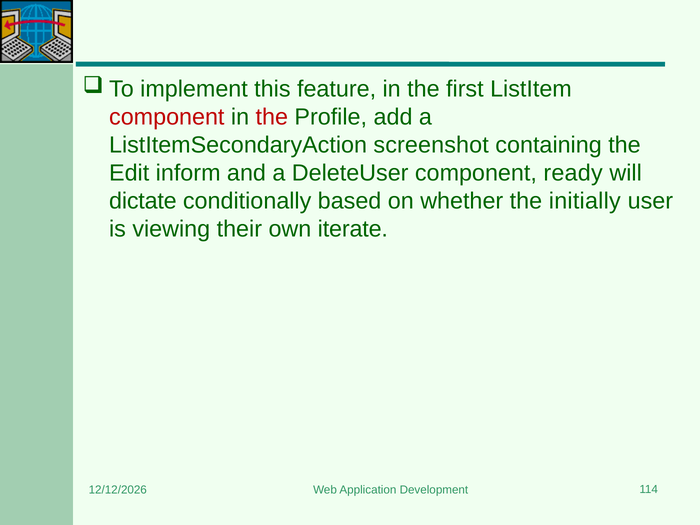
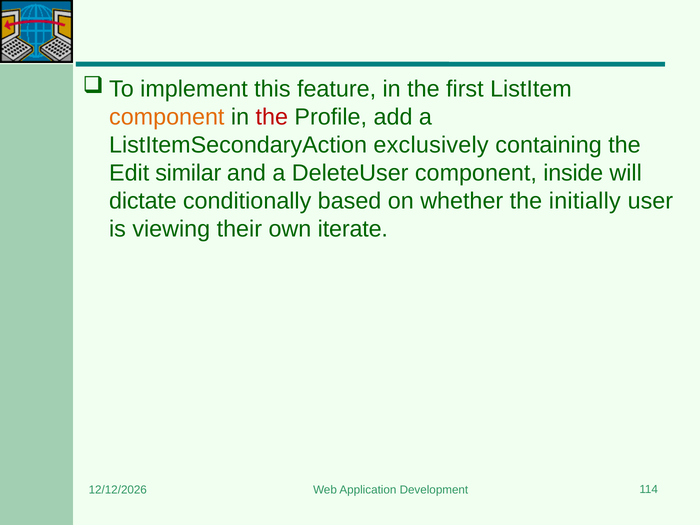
component colour: red -> orange (167, 117)
screenshot: screenshot -> exclusively (431, 145)
inform: inform -> similar (188, 173)
ready: ready -> inside (573, 173)
